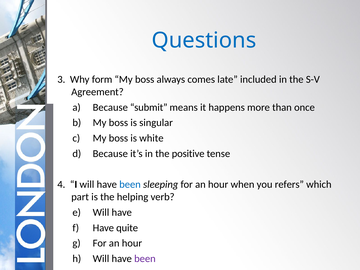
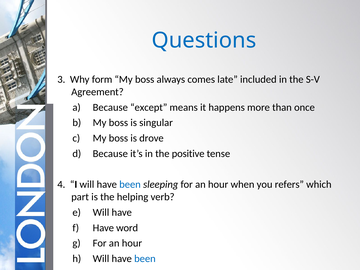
submit: submit -> except (149, 107)
white: white -> drove (151, 138)
quite: quite -> word (127, 228)
been colour: purple -> blue (145, 259)
